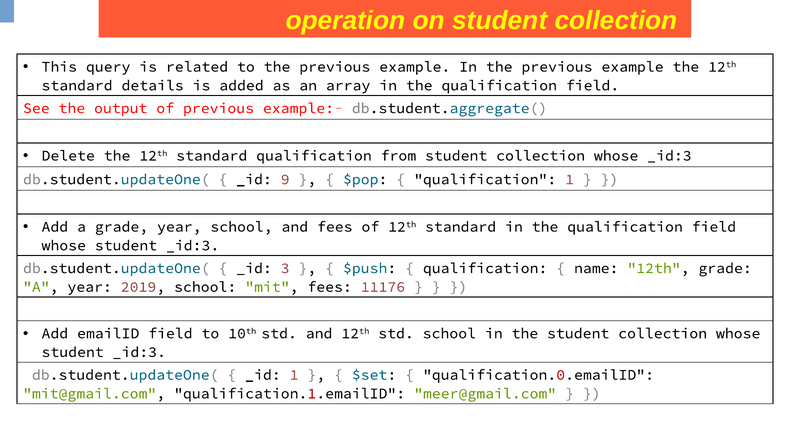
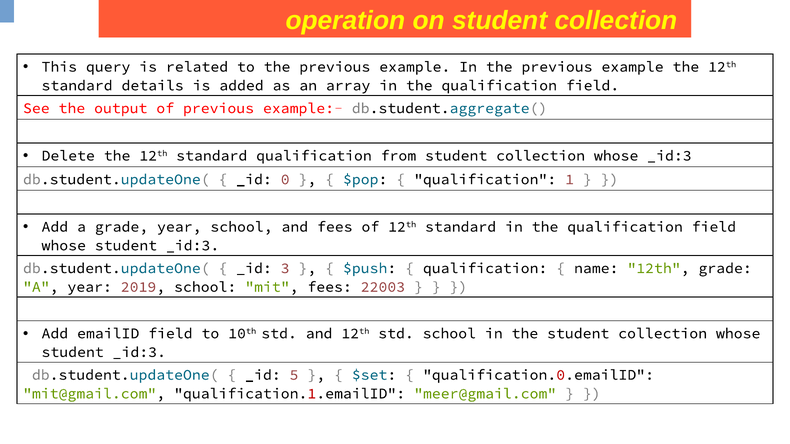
9: 9 -> 0 (285, 179)
11176: 11176 -> 22003 (383, 287)
1: 1 -> 5 (294, 375)
